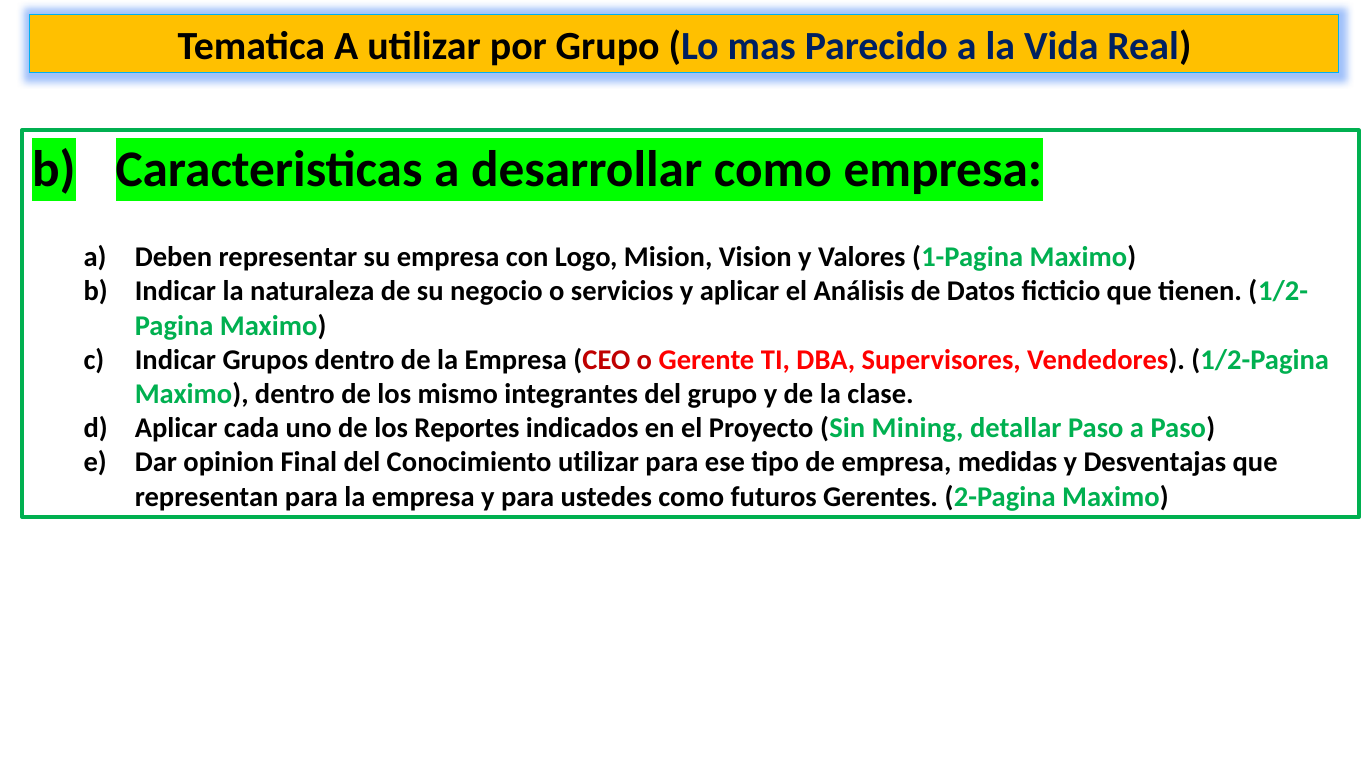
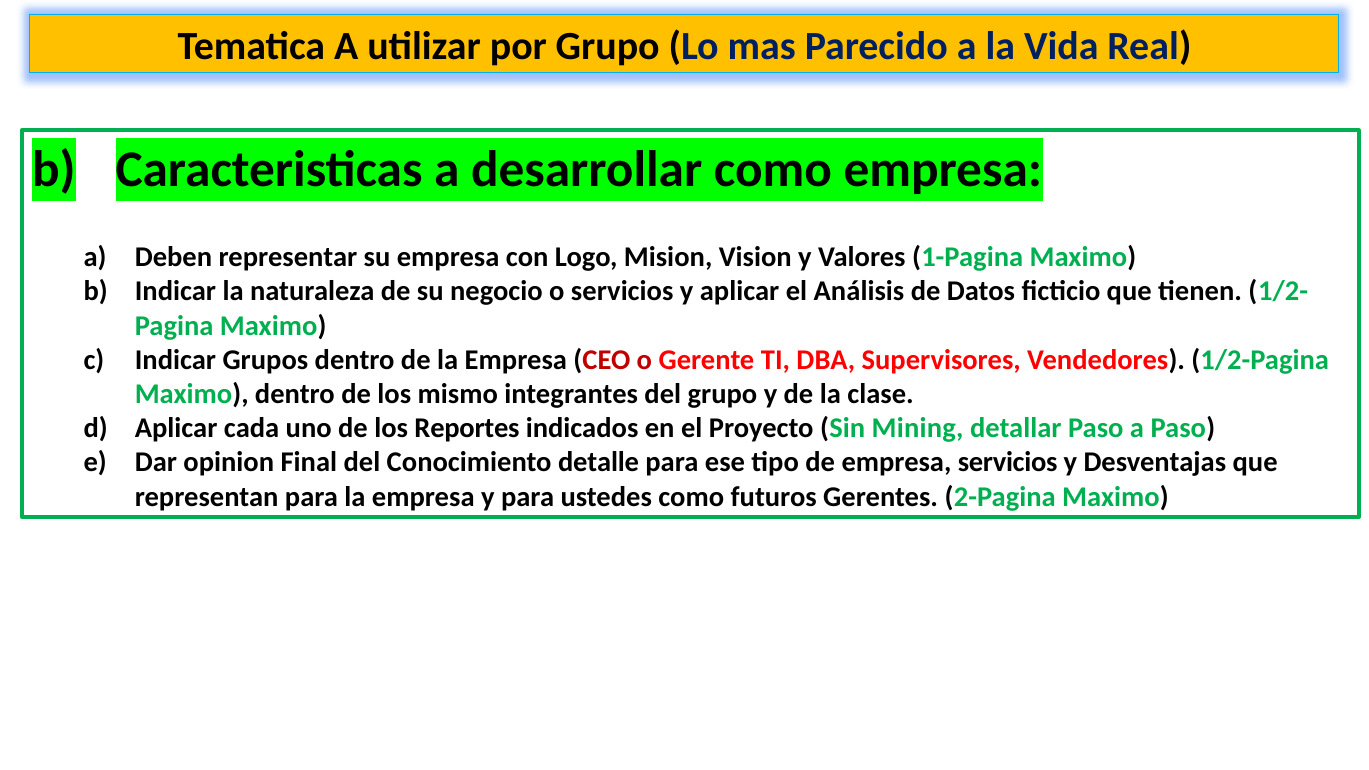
Conocimiento utilizar: utilizar -> detalle (599, 463)
empresa medidas: medidas -> servicios (1008, 463)
